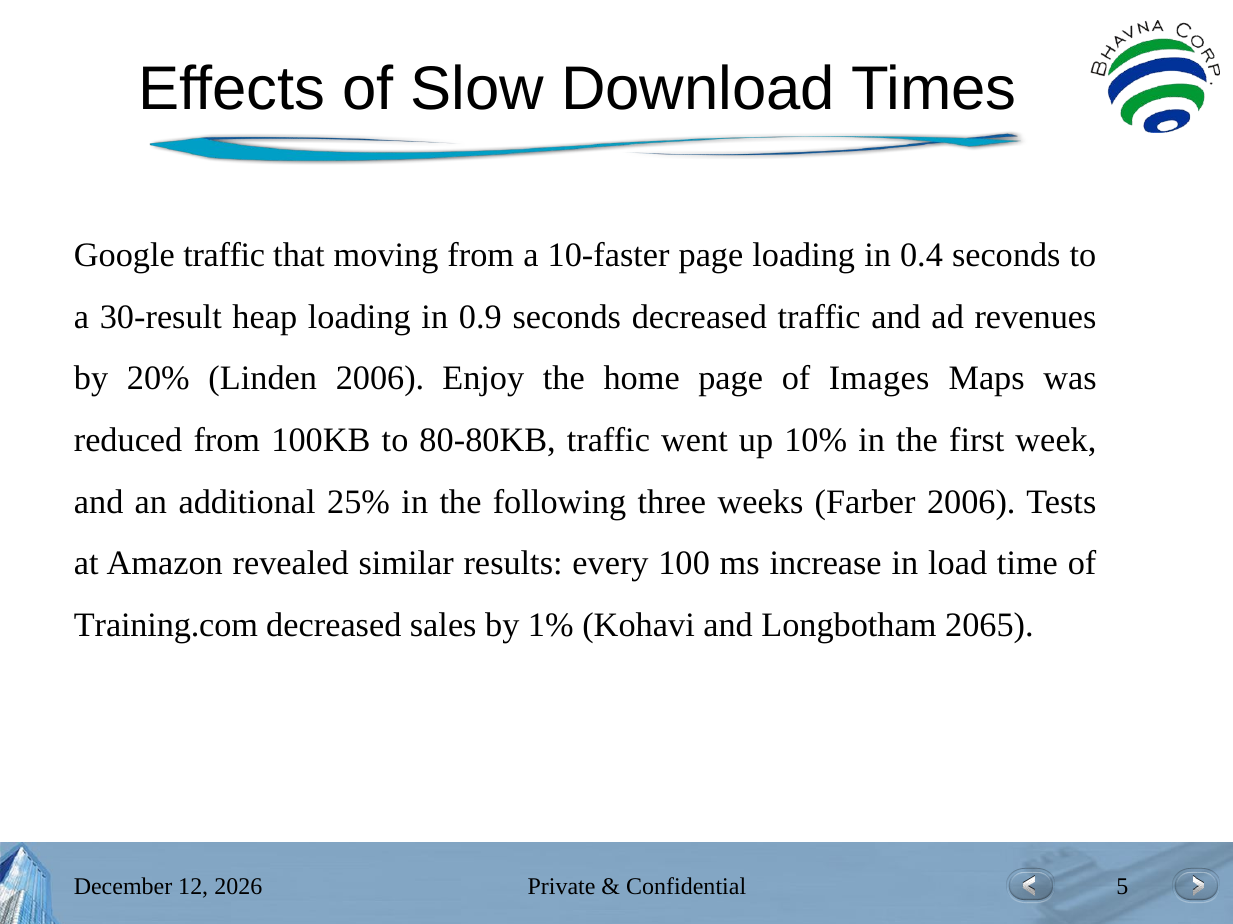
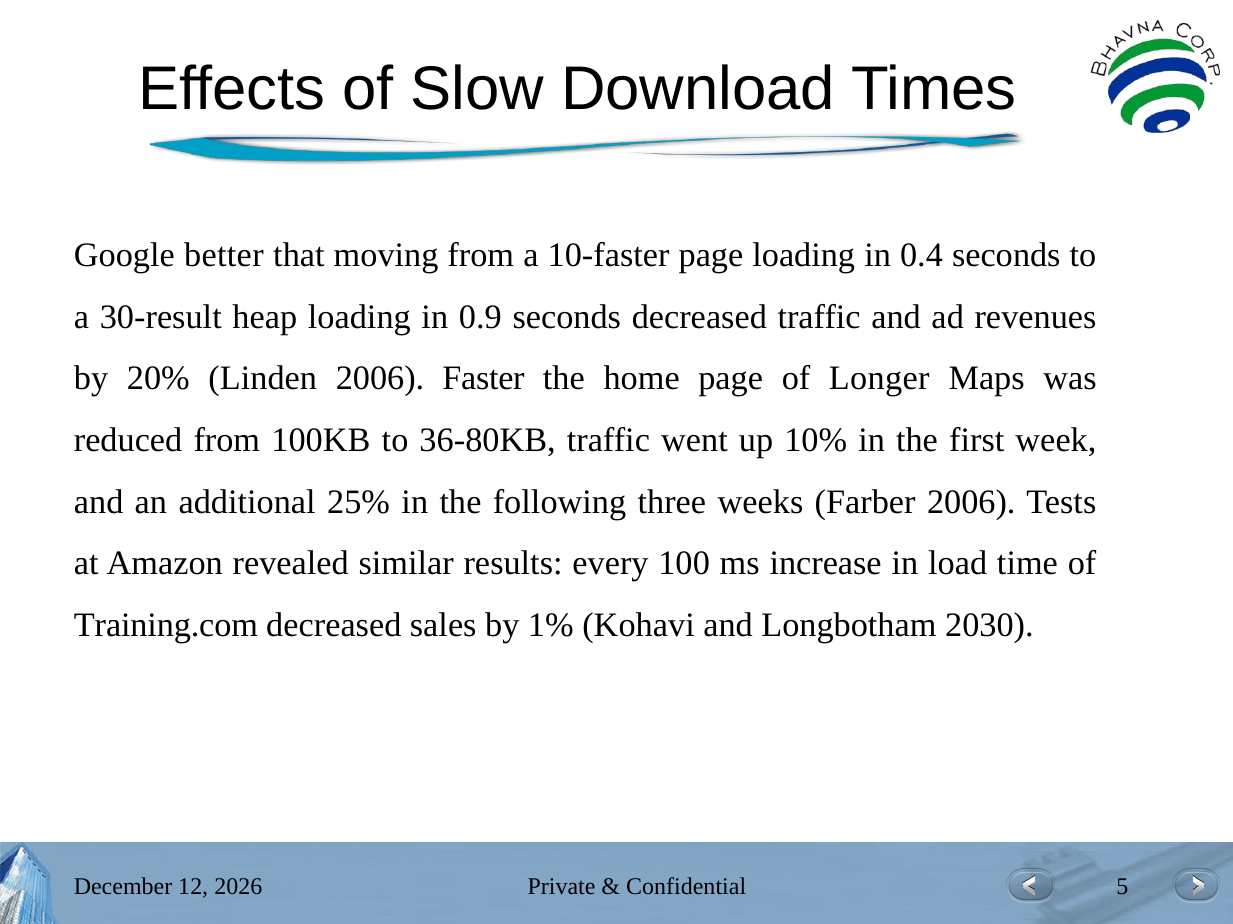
Google traffic: traffic -> better (224, 255)
Enjoy: Enjoy -> Faster (483, 379)
Images: Images -> Longer (879, 379)
80-80KB: 80-80KB -> 36-80KB (488, 440)
2065: 2065 -> 2030 (989, 626)
